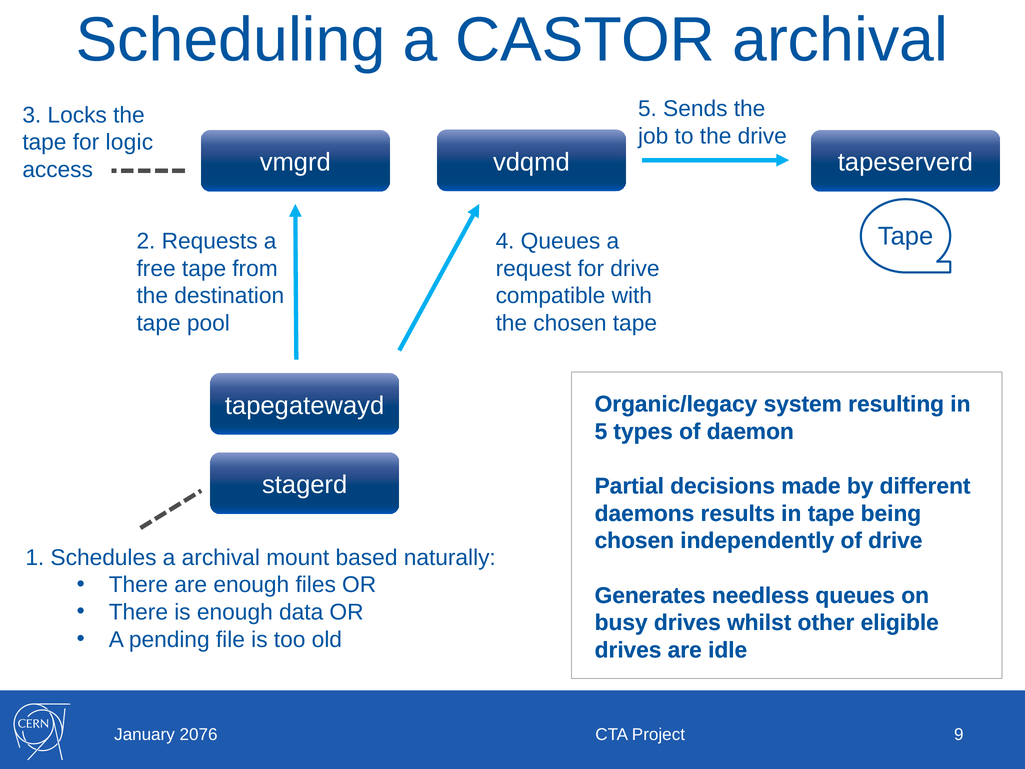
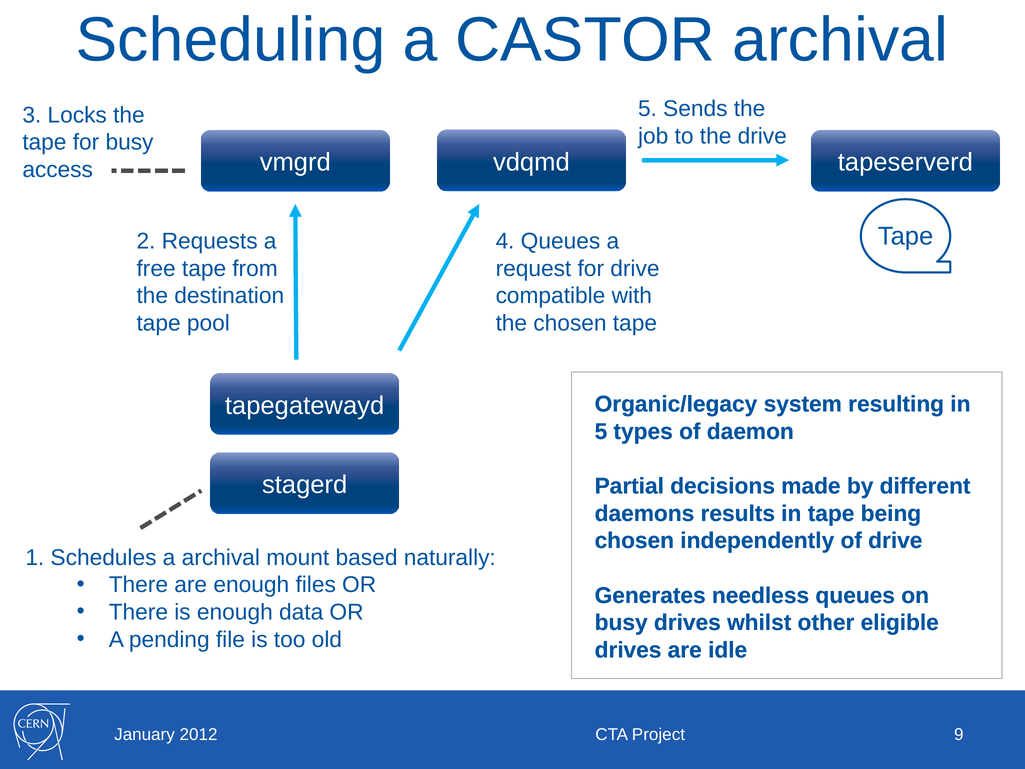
for logic: logic -> busy (130, 142)
2076: 2076 -> 2012 (199, 734)
